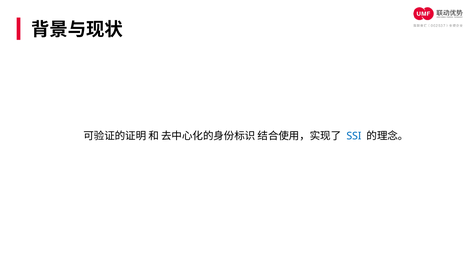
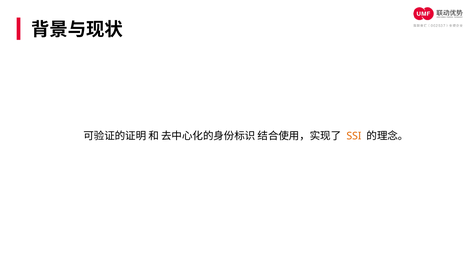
SSI colour: blue -> orange (354, 136)
